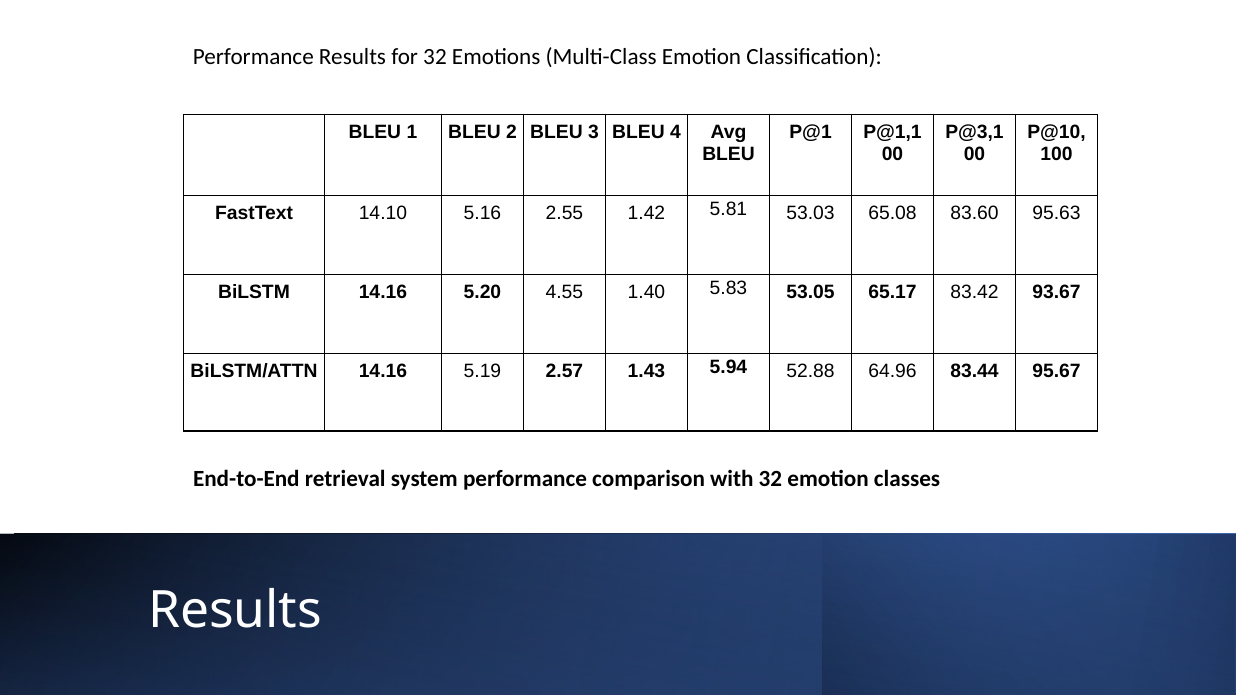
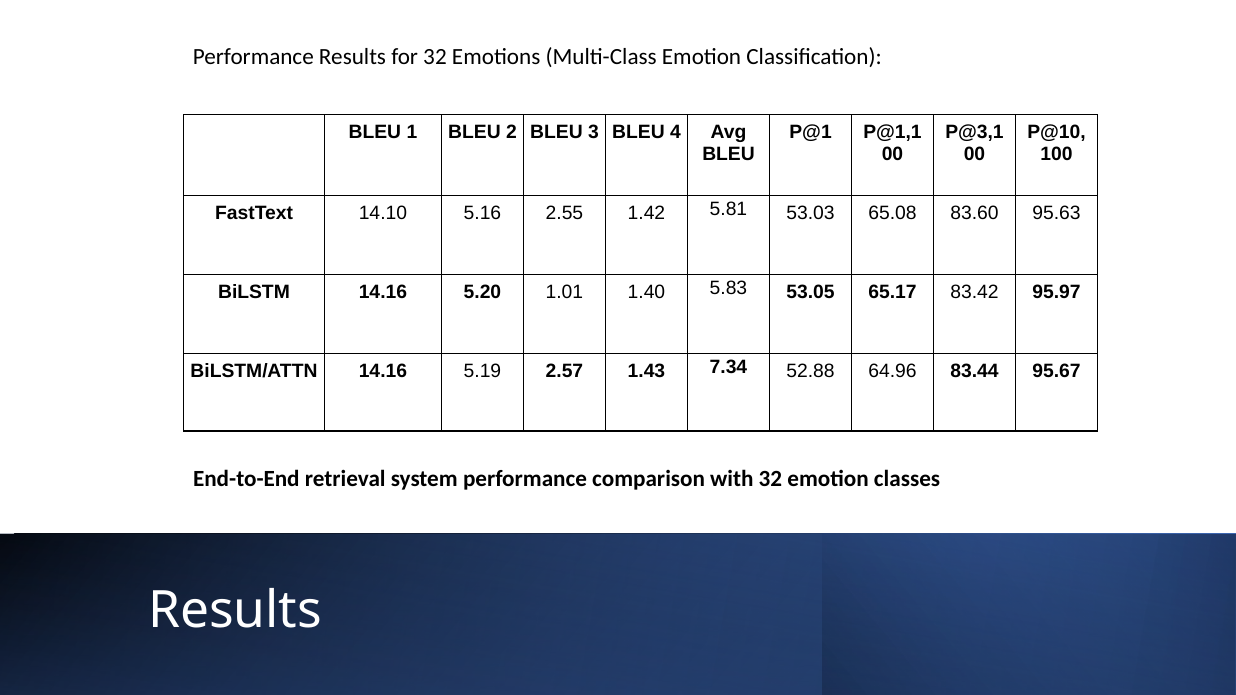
4.55: 4.55 -> 1.01 (564, 292)
93.67: 93.67 -> 95.97 (1057, 292)
5.94: 5.94 -> 7.34 (728, 367)
